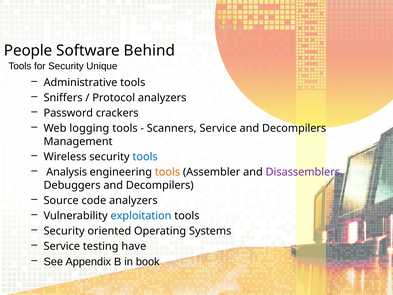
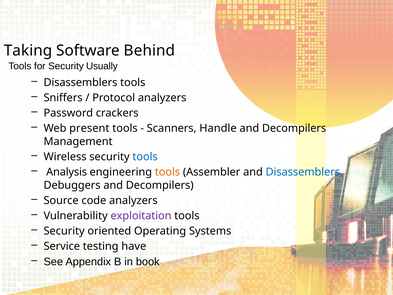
People: People -> Taking (28, 50)
Unique: Unique -> Usually (102, 66)
Administrative: Administrative -> Disassemblers (80, 82)
logging: logging -> present (89, 128)
Scanners Service: Service -> Handle (218, 128)
Disassemblers colour: purple -> blue (304, 172)
exploitation colour: blue -> purple (141, 216)
